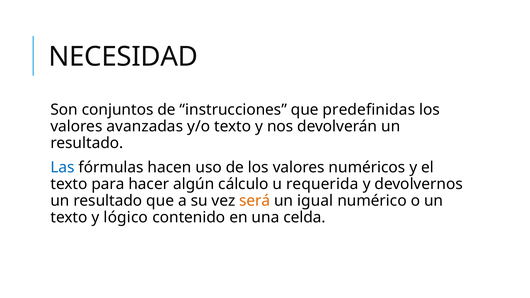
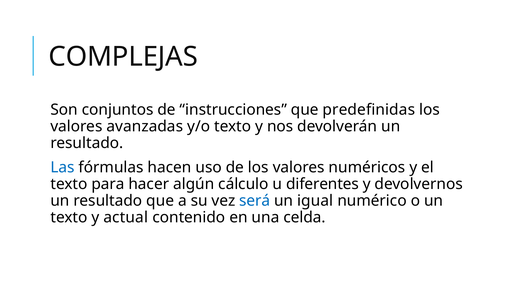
NECESIDAD: NECESIDAD -> COMPLEJAS (123, 57)
requerida: requerida -> diferentes (322, 184)
será colour: orange -> blue (255, 201)
lógico: lógico -> actual (126, 218)
